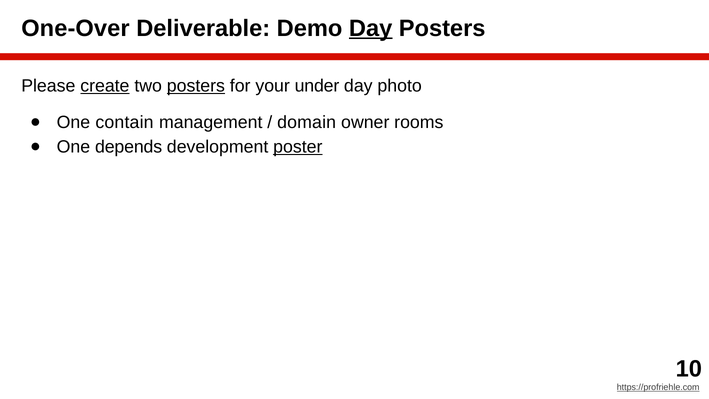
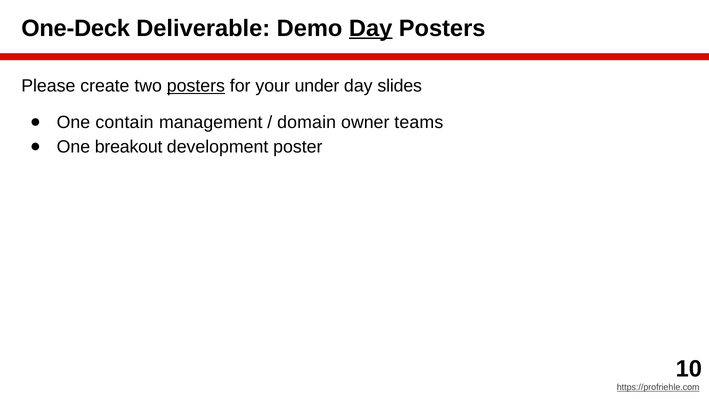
One-Over: One-Over -> One-Deck (76, 28)
create underline: present -> none (105, 86)
photo: photo -> slides (400, 86)
rooms: rooms -> teams (419, 122)
depends: depends -> breakout (129, 147)
poster underline: present -> none (298, 147)
